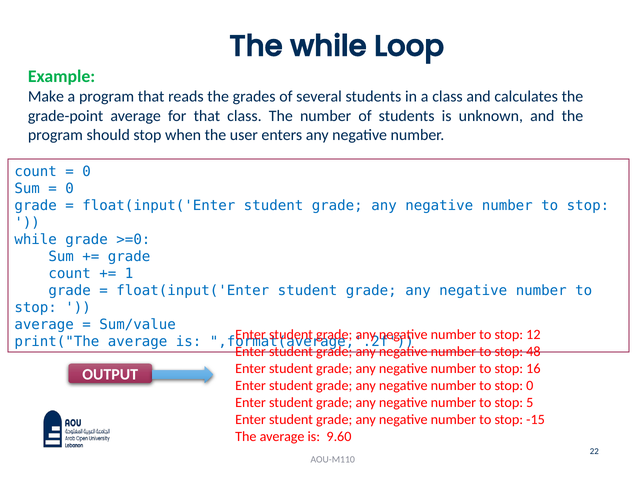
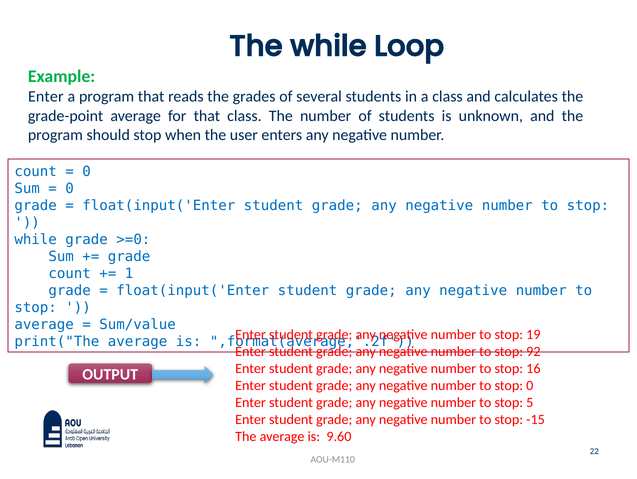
Make: Make -> Enter (46, 97)
12: 12 -> 19 (533, 335)
48: 48 -> 92 (533, 352)
